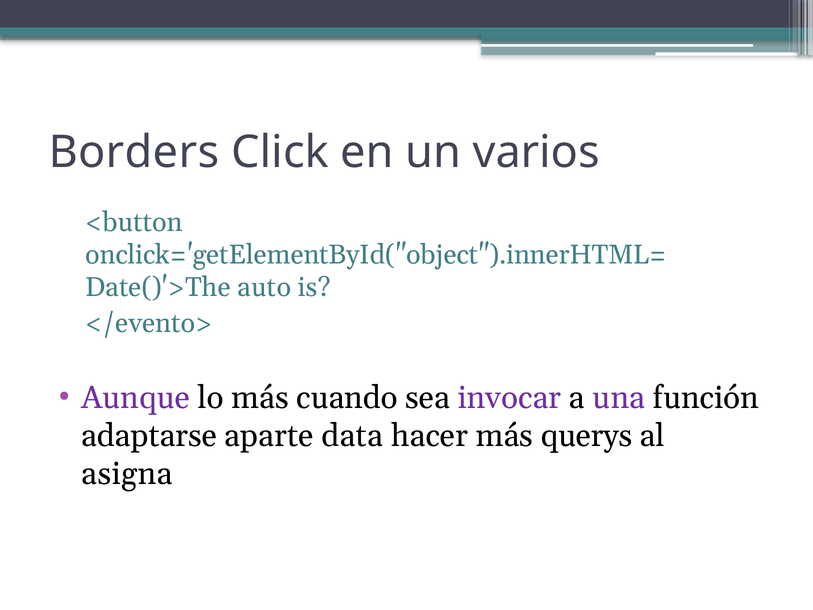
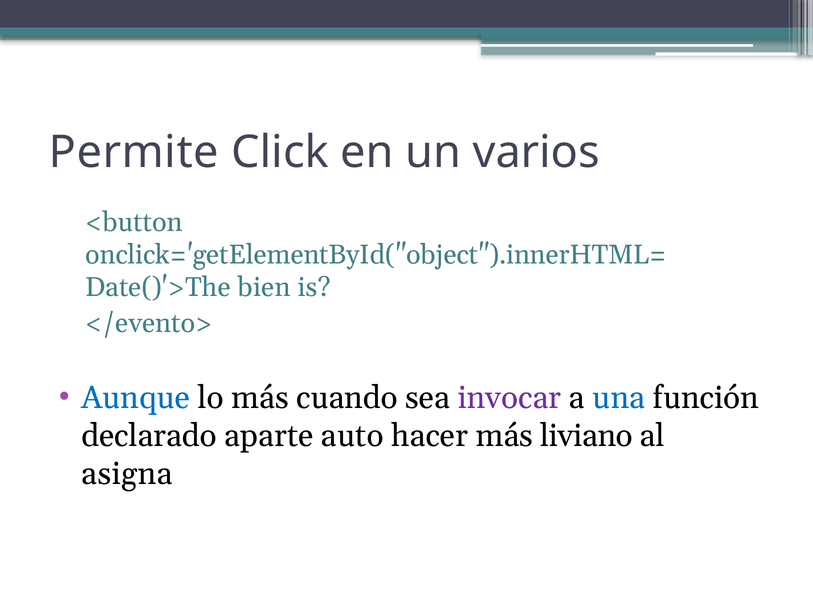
Borders: Borders -> Permite (134, 152)
auto: auto -> bien (264, 287)
Aunque colour: purple -> blue (136, 398)
una colour: purple -> blue (619, 398)
adaptarse: adaptarse -> declarado (149, 436)
data: data -> auto (352, 436)
querys: querys -> liviano (587, 436)
